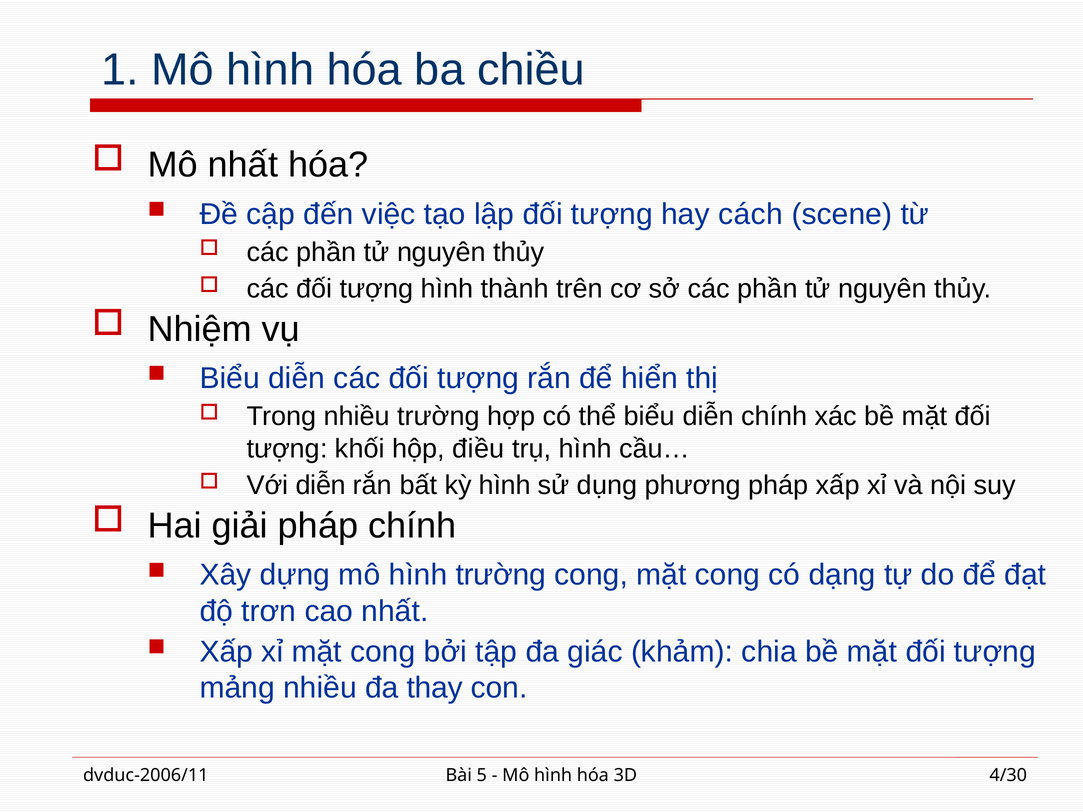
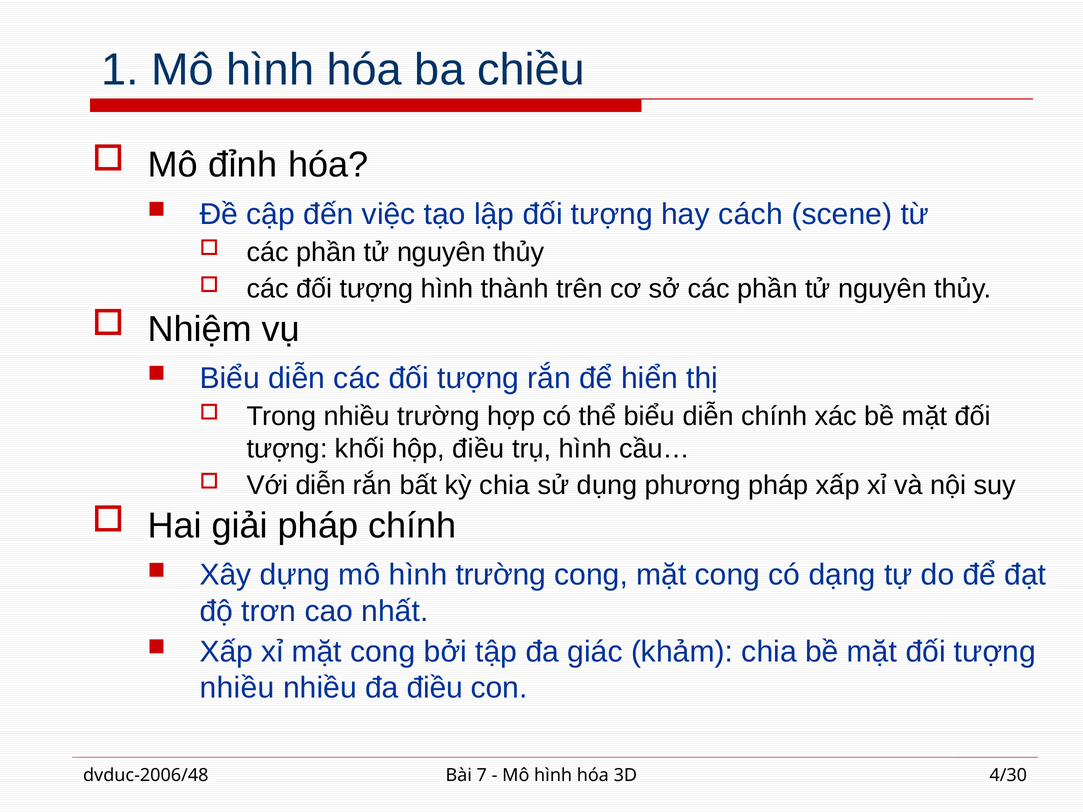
Mô nhất: nhất -> đỉnh (243, 165)
kỳ hình: hình -> chia (505, 486)
mảng: mảng -> nhiều (237, 688)
đa thay: thay -> điều (435, 688)
dvduc-2006/11: dvduc-2006/11 -> dvduc-2006/48 (146, 776)
5: 5 -> 7 (482, 776)
